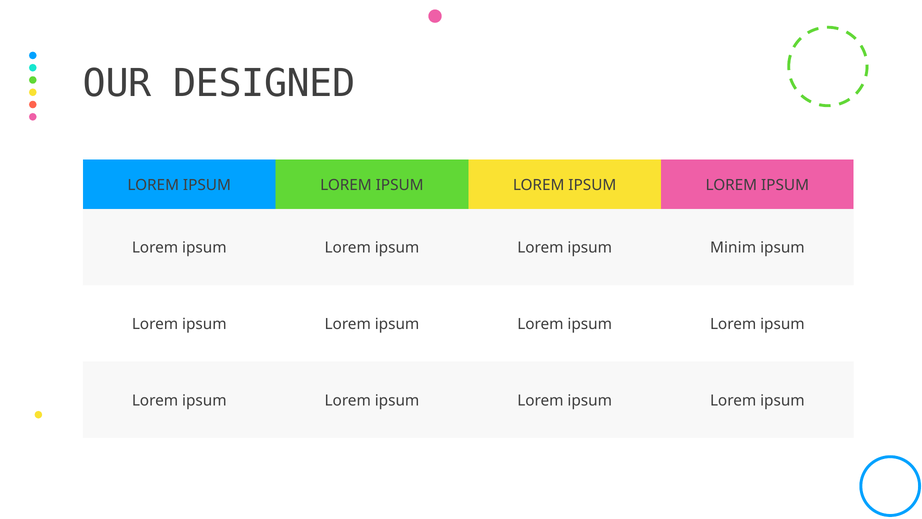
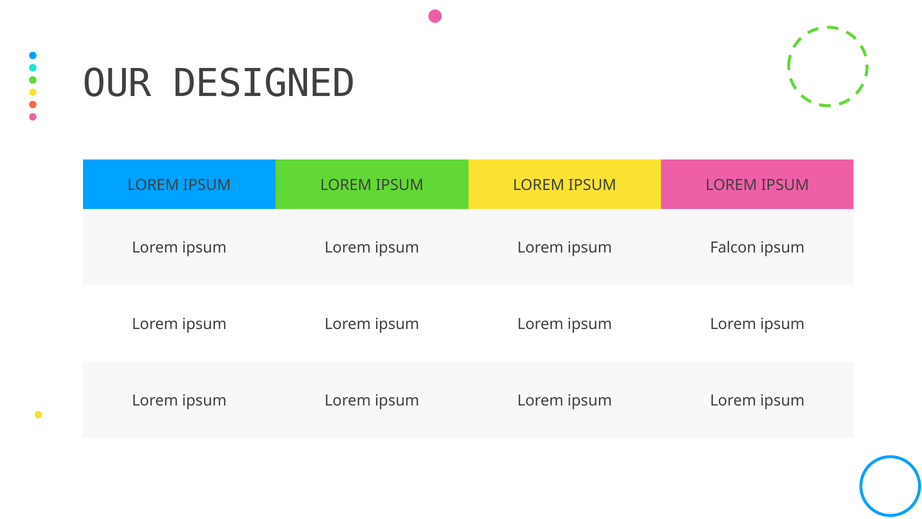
Minim: Minim -> Falcon (733, 248)
